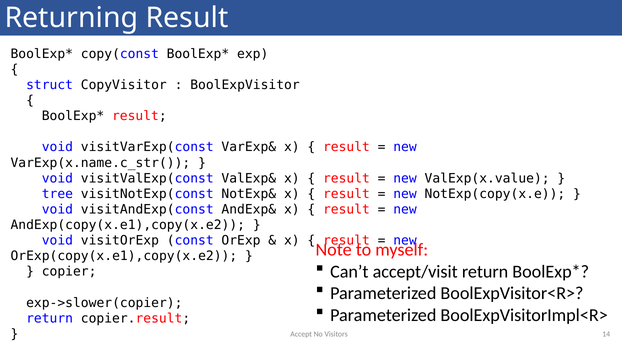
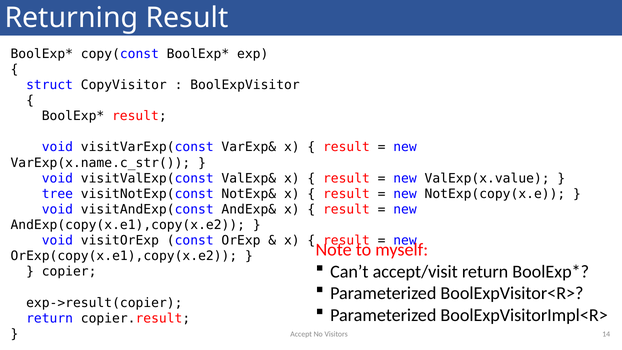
exp->slower(copier: exp->slower(copier -> exp->result(copier (104, 303)
